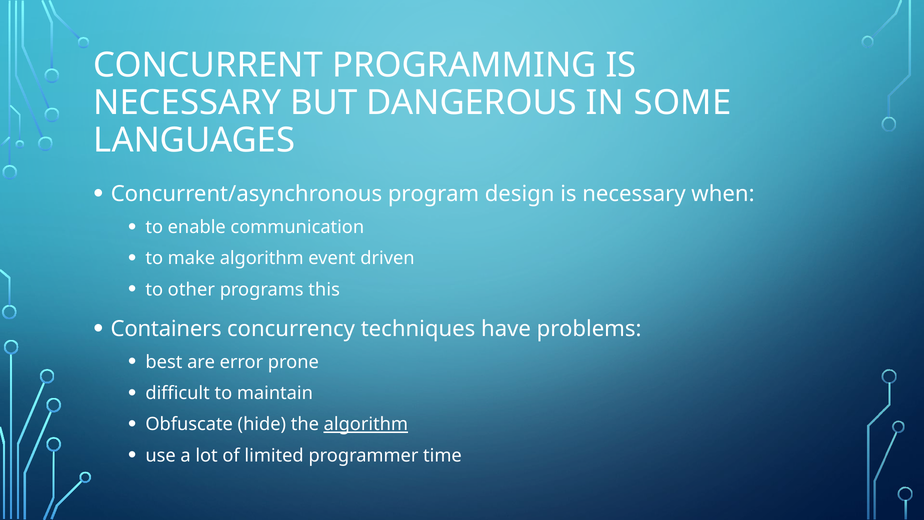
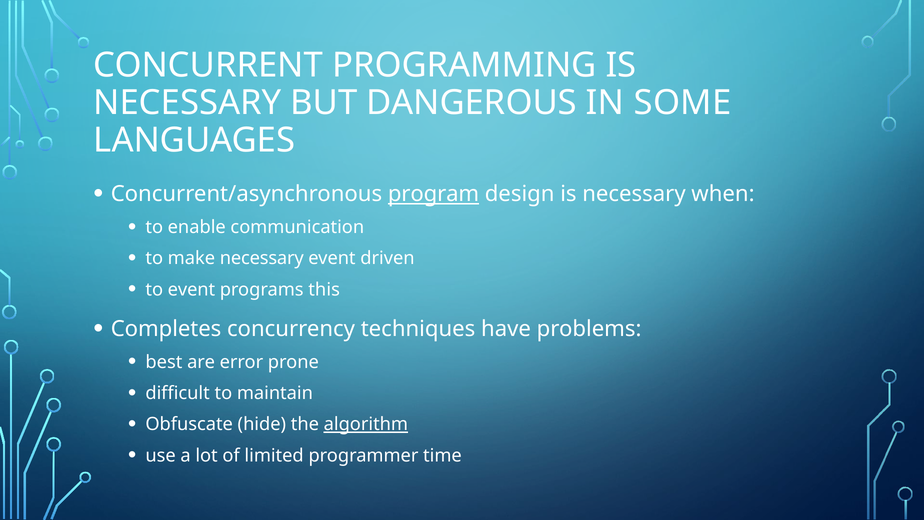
program underline: none -> present (434, 194)
make algorithm: algorithm -> necessary (262, 258)
to other: other -> event (191, 289)
Containers: Containers -> Completes (166, 329)
